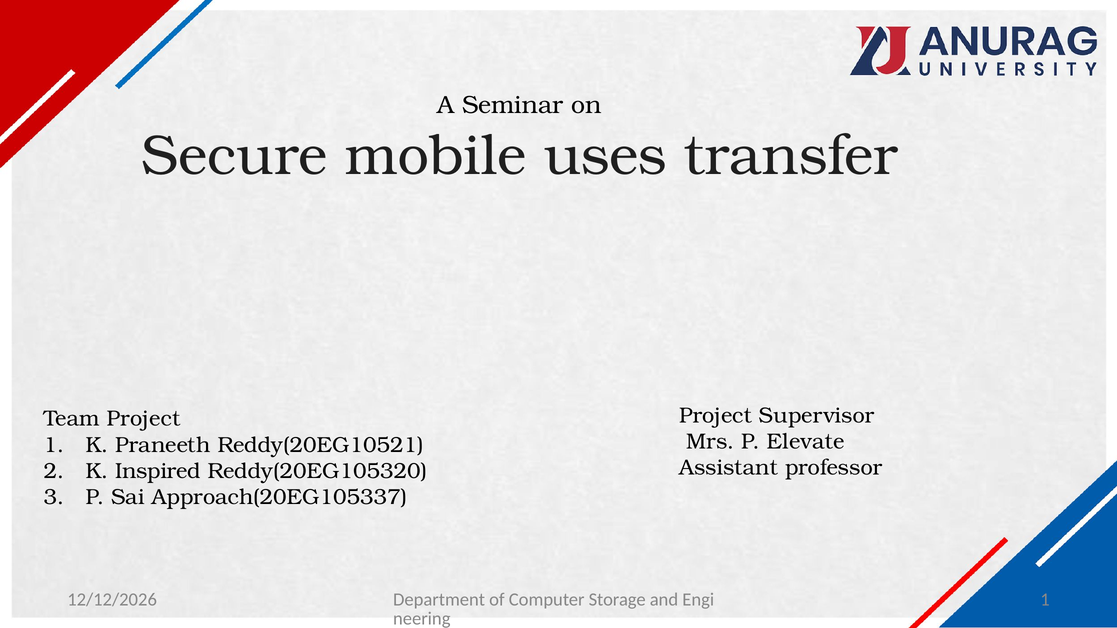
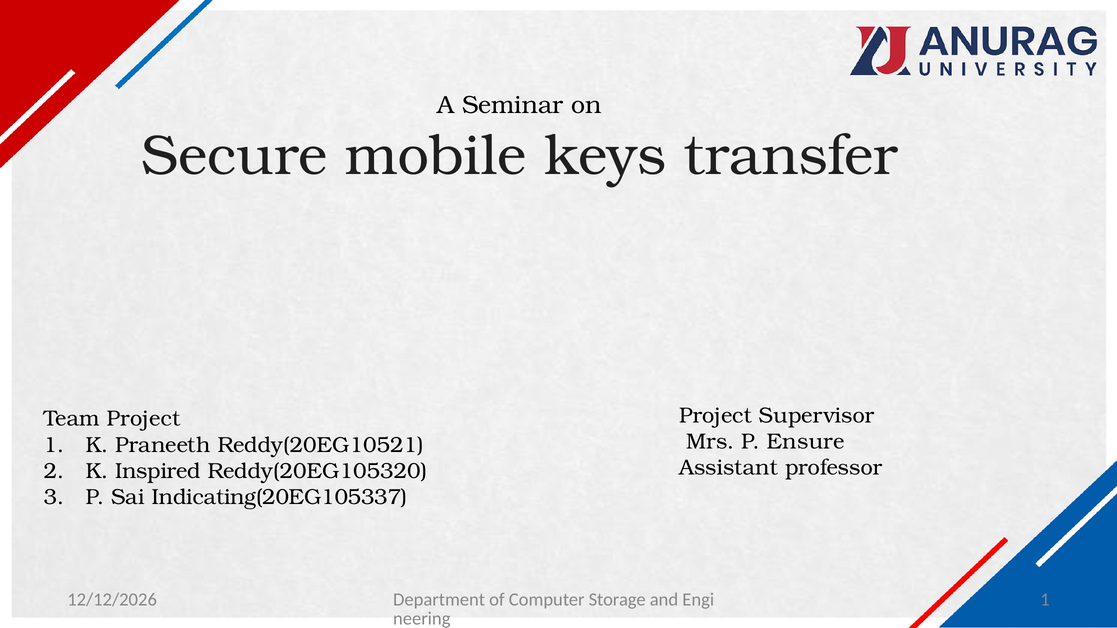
uses: uses -> keys (605, 156)
Elevate: Elevate -> Ensure (806, 442)
Approach(20EG105337: Approach(20EG105337 -> Indicating(20EG105337 (280, 497)
